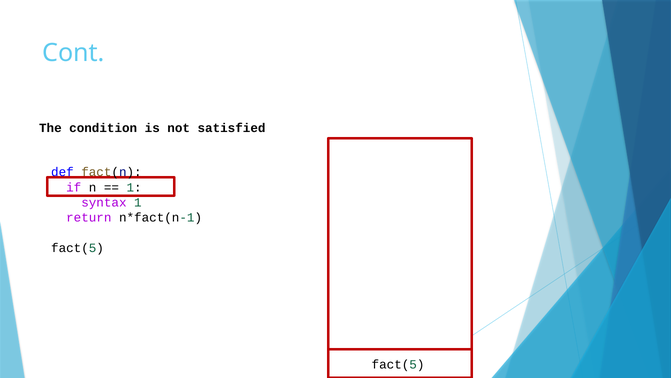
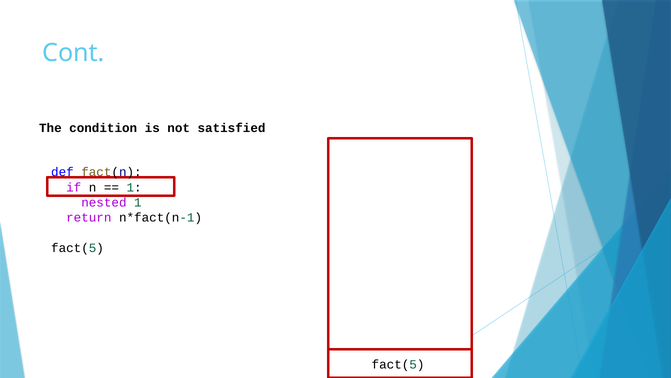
syntax: syntax -> nested (104, 202)
